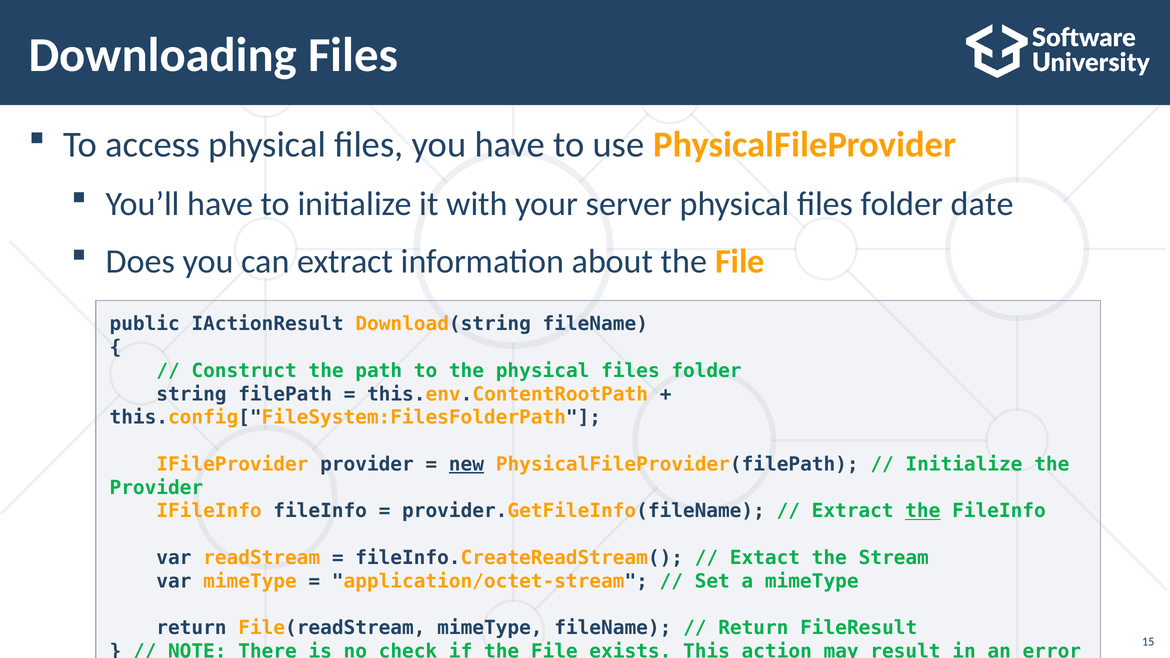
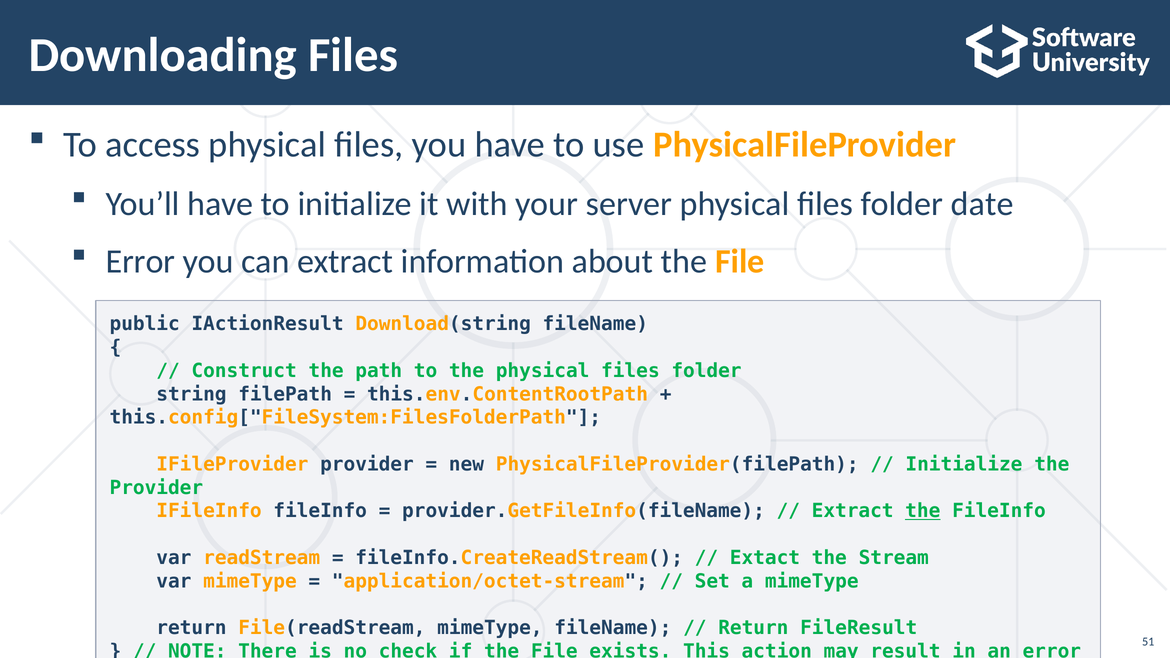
Does: Does -> Error (140, 262)
new underline: present -> none (466, 464)
15: 15 -> 51 (1148, 642)
